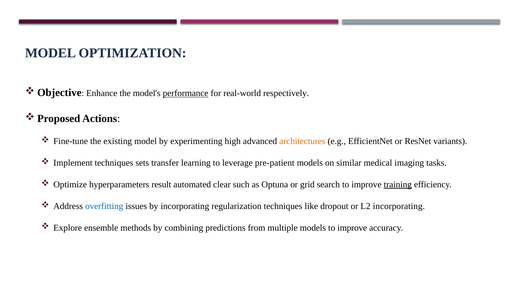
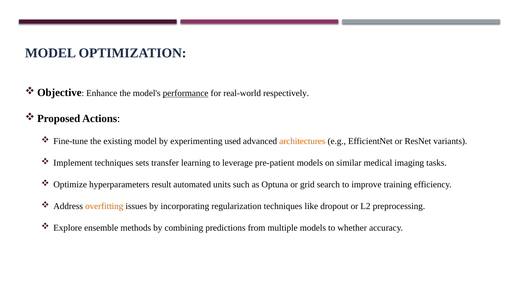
high: high -> used (233, 141)
clear: clear -> units (222, 184)
training underline: present -> none (398, 184)
overfitting colour: blue -> orange (104, 206)
L2 incorporating: incorporating -> preprocessing (399, 206)
models to improve: improve -> whether (352, 228)
